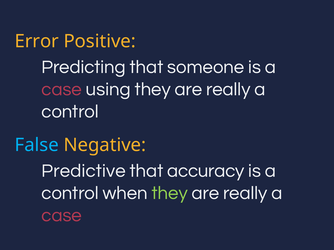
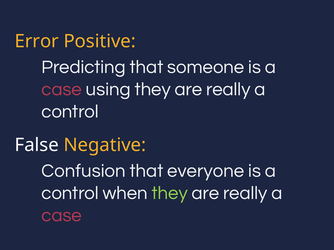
False colour: light blue -> white (37, 145)
Predictive: Predictive -> Confusion (84, 171)
accuracy: accuracy -> everyone (206, 171)
